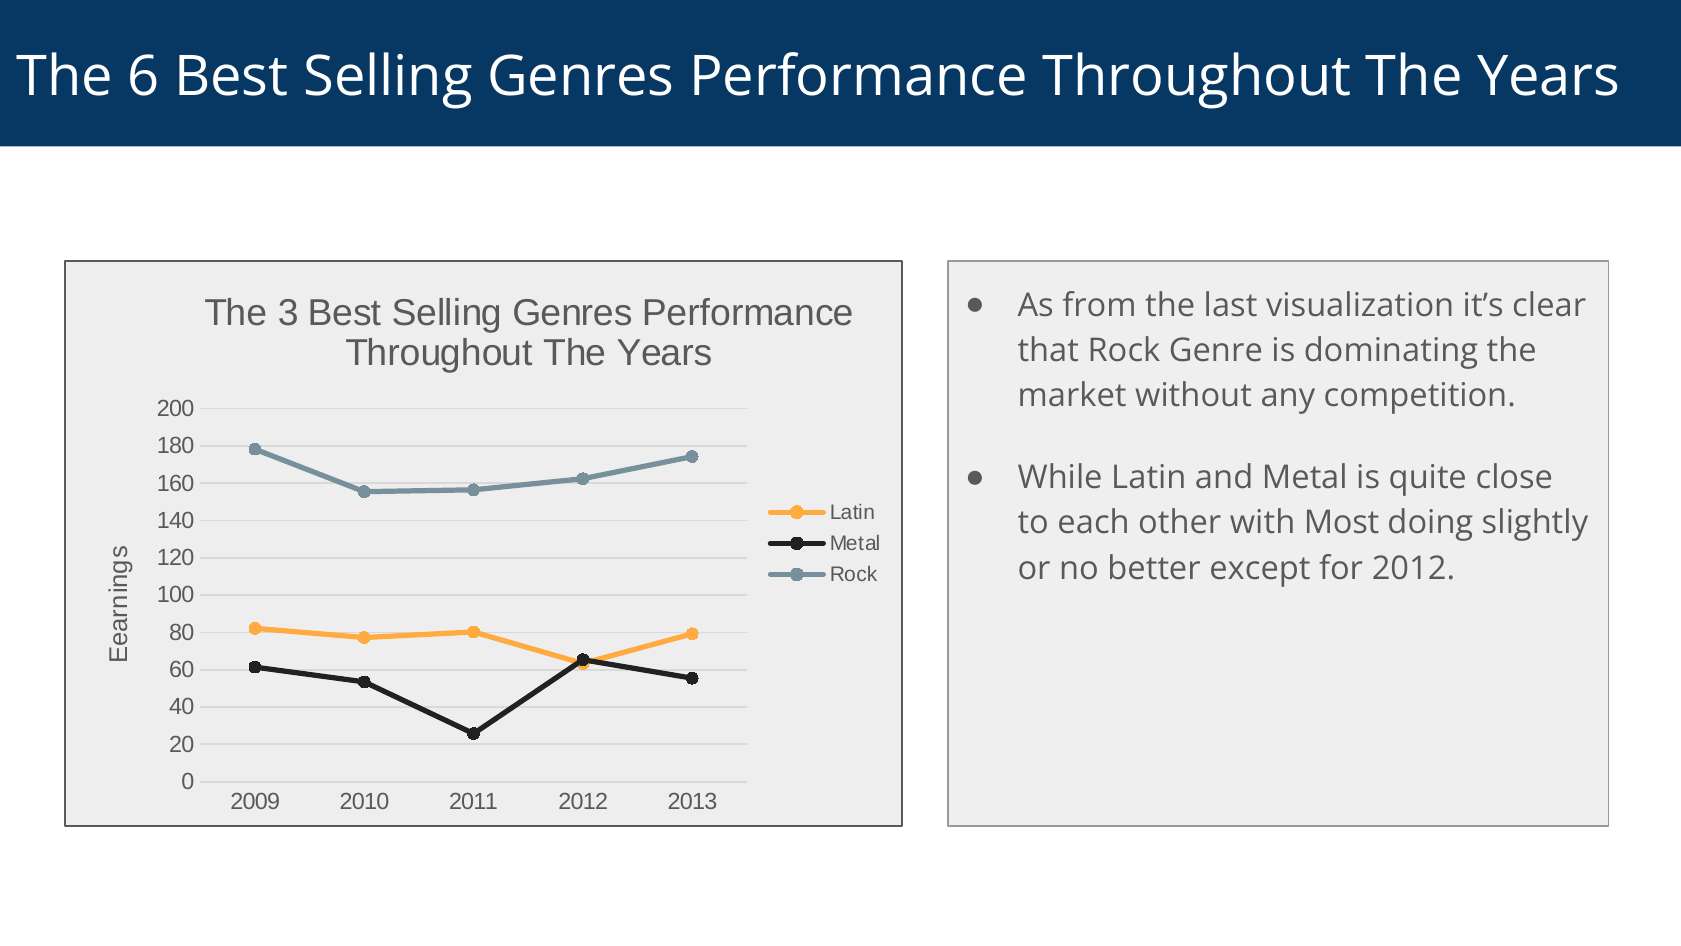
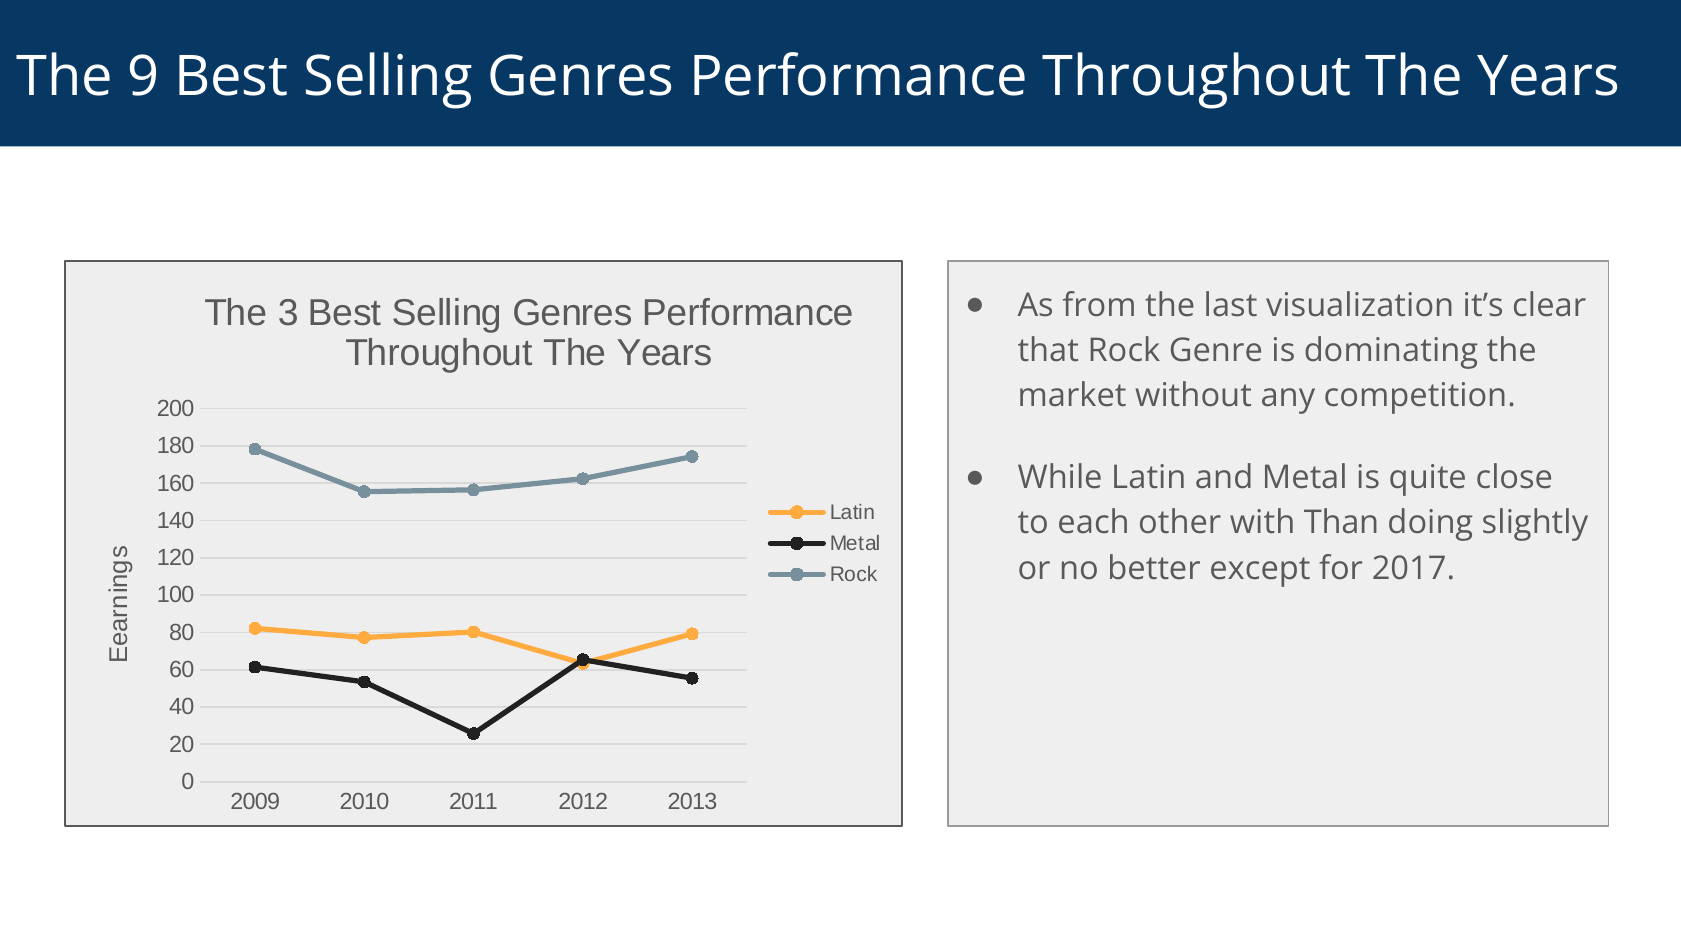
6: 6 -> 9 (144, 77)
Most: Most -> Than (1341, 523)
for 2012: 2012 -> 2017 (1413, 568)
